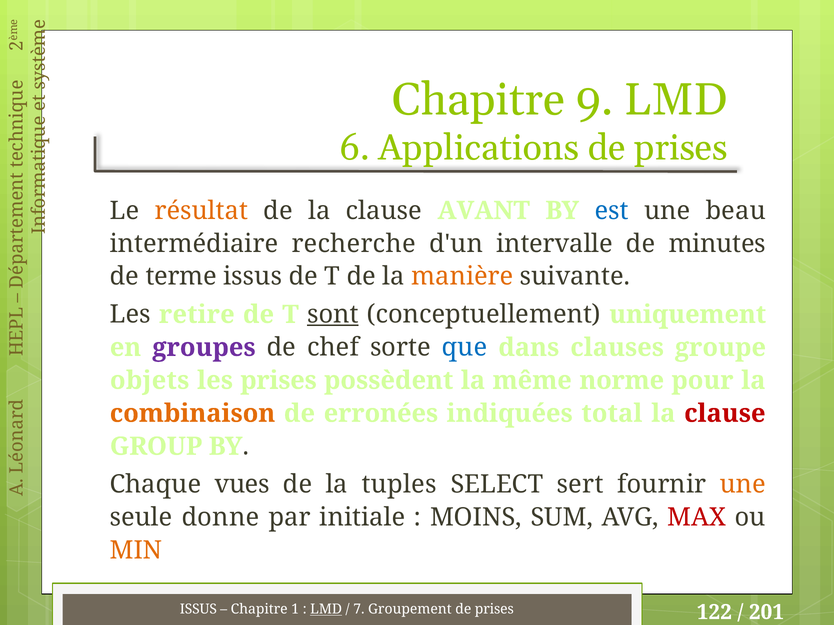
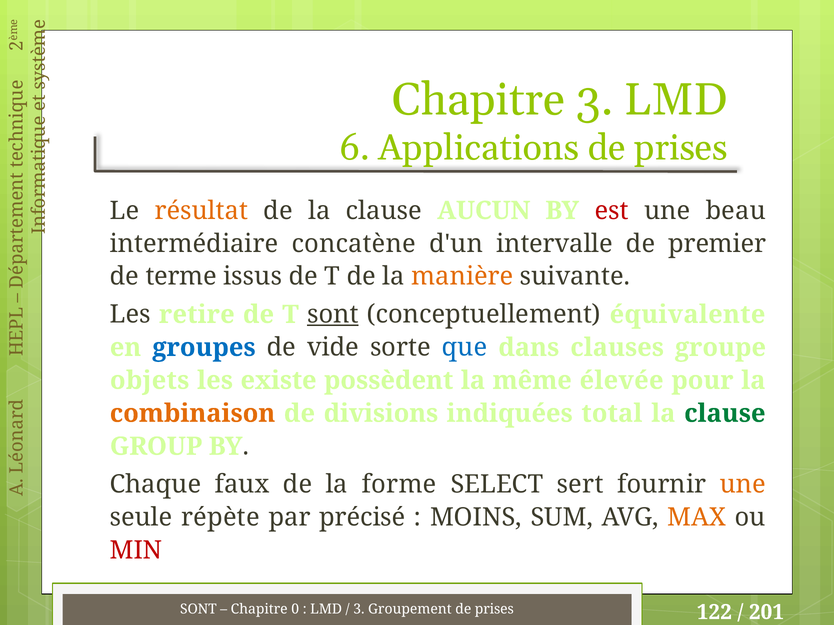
Chapitre 9: 9 -> 3 (595, 100)
AVANT: AVANT -> AUCUN (484, 211)
est colour: blue -> red (612, 211)
recherche: recherche -> concatène (354, 244)
minutes: minutes -> premier (717, 244)
uniquement: uniquement -> équivalente (687, 315)
groupes colour: purple -> blue (204, 348)
chef: chef -> vide (333, 348)
les prises: prises -> existe (278, 381)
norme: norme -> élevée (622, 381)
erronées: erronées -> divisions (381, 414)
clause colour: red -> green (725, 414)
vues: vues -> faux (242, 485)
tuples: tuples -> forme (399, 485)
donne: donne -> répète (220, 518)
initiale: initiale -> précisé (362, 518)
MAX colour: red -> orange (697, 518)
MIN colour: orange -> red (136, 551)
ISSUS: ISSUS -> SONT (198, 610)
1: 1 -> 0 (295, 610)
LMD underline: present -> none (326, 610)
7: 7 -> 3 (359, 610)
